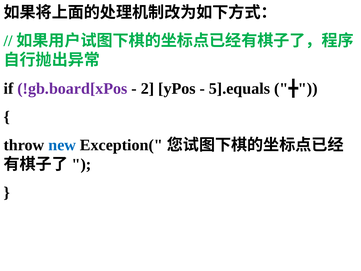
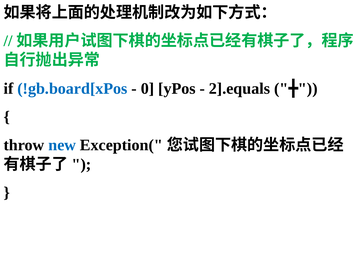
!gb.board[xPos colour: purple -> blue (72, 88)
2: 2 -> 0 (148, 88)
5].equals: 5].equals -> 2].equals (240, 88)
